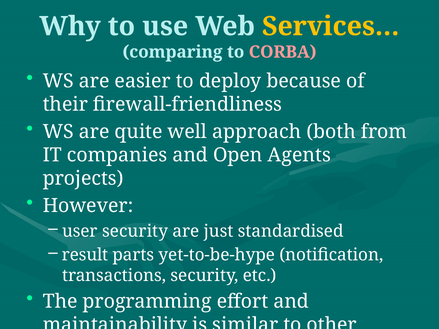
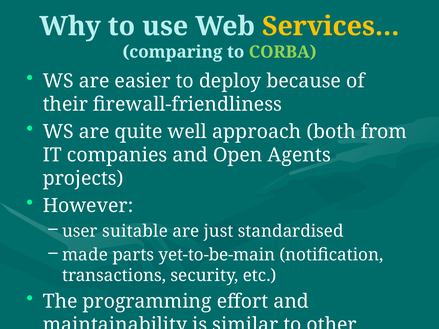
CORBA colour: pink -> light green (283, 52)
user security: security -> suitable (135, 231)
result: result -> made (85, 255)
yet-to-be-hype: yet-to-be-hype -> yet-to-be-main (217, 255)
